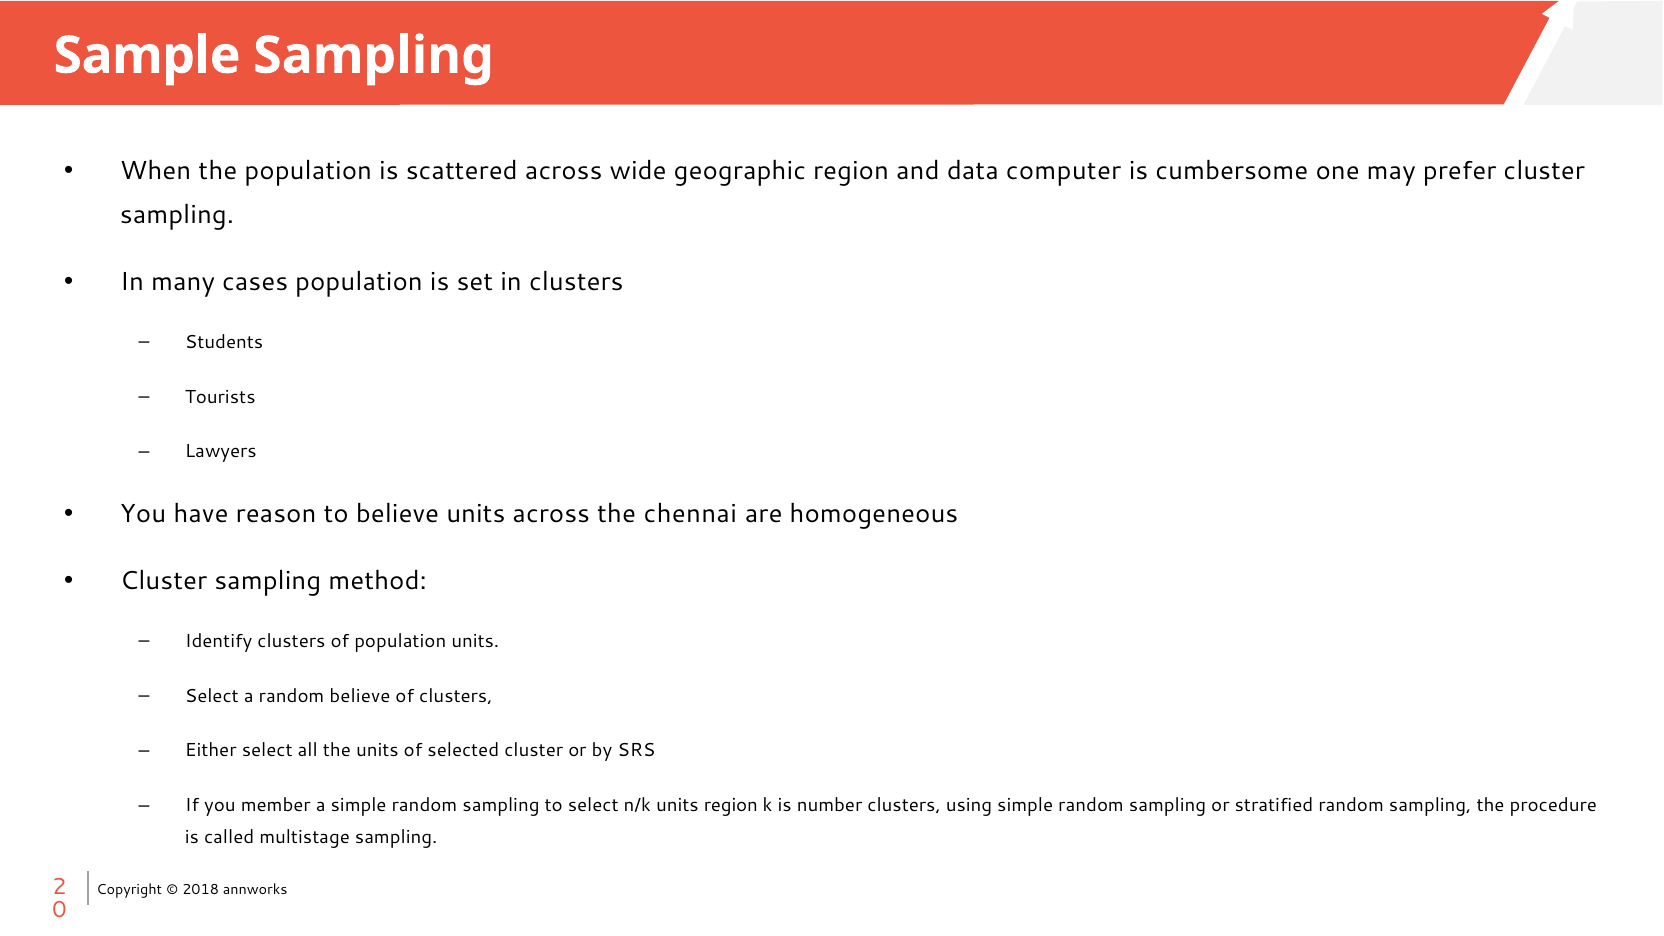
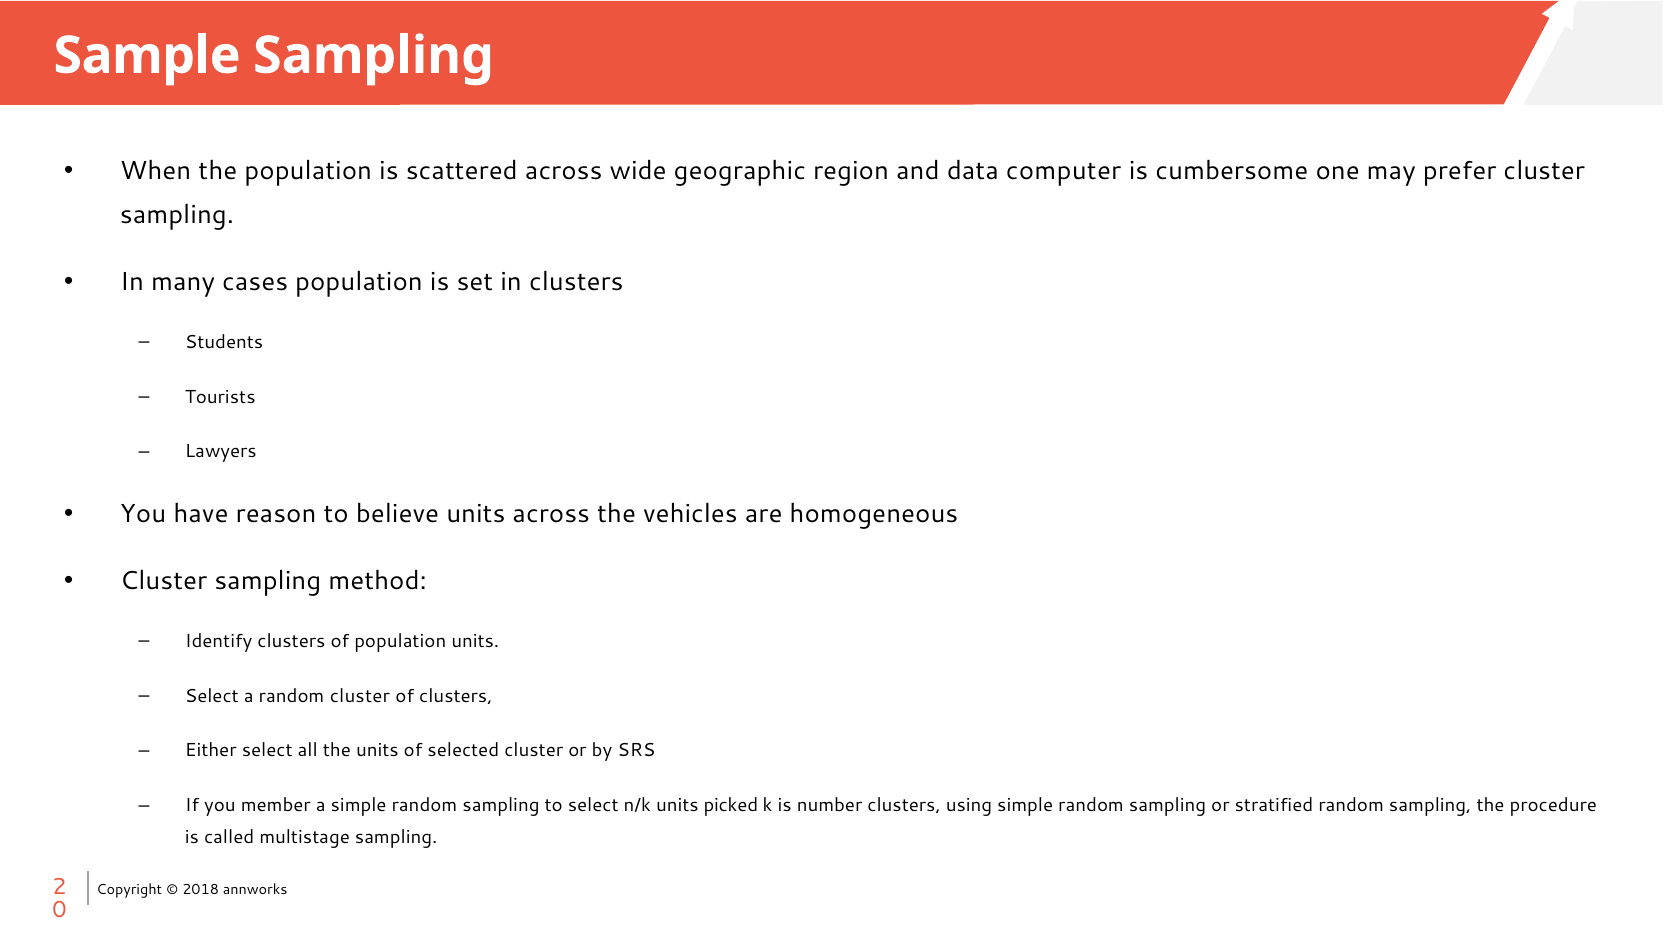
chennai: chennai -> vehicles (690, 514)
random believe: believe -> cluster (360, 696)
units region: region -> picked (731, 806)
